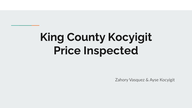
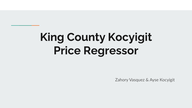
Inspected: Inspected -> Regressor (111, 51)
